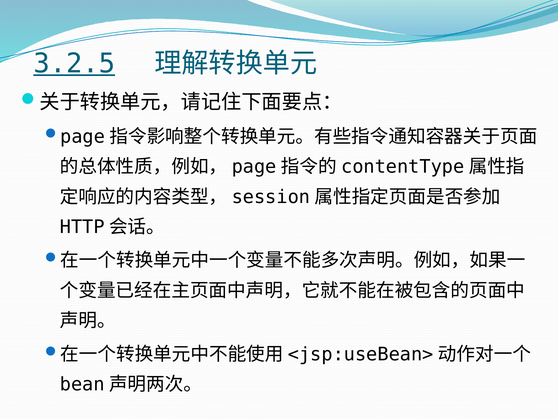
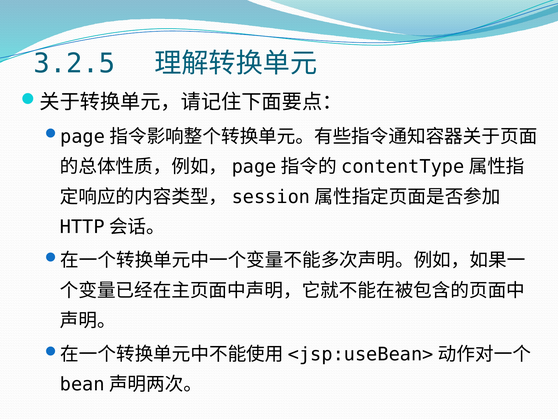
3.2.5 underline: present -> none (74, 63)
